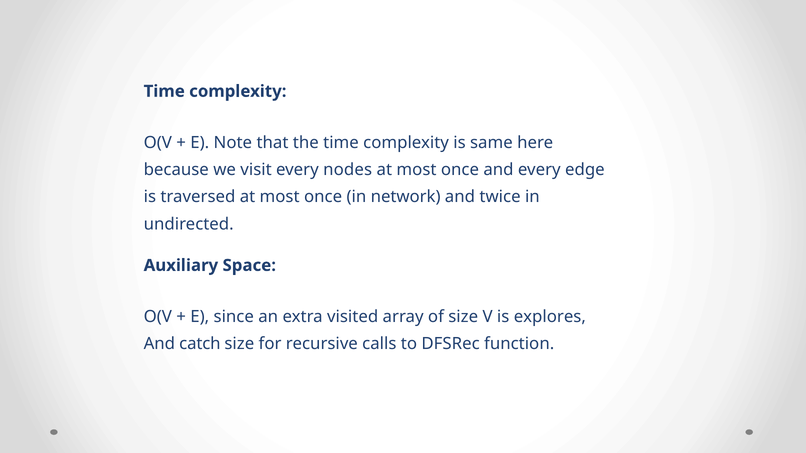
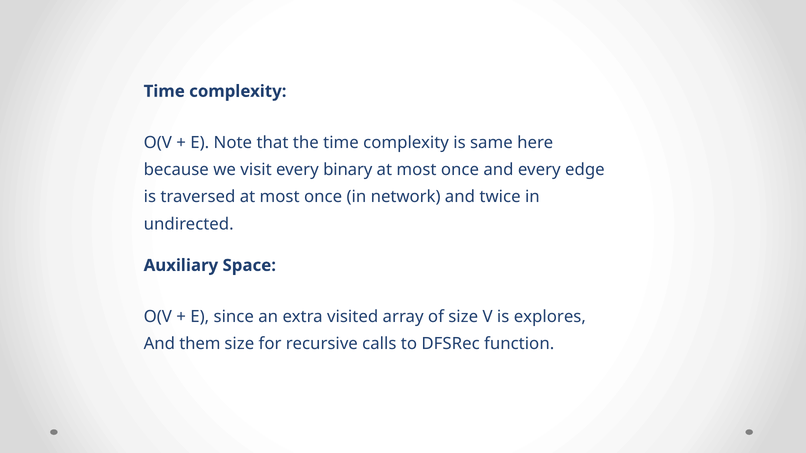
nodes: nodes -> binary (348, 170)
catch: catch -> them (200, 344)
